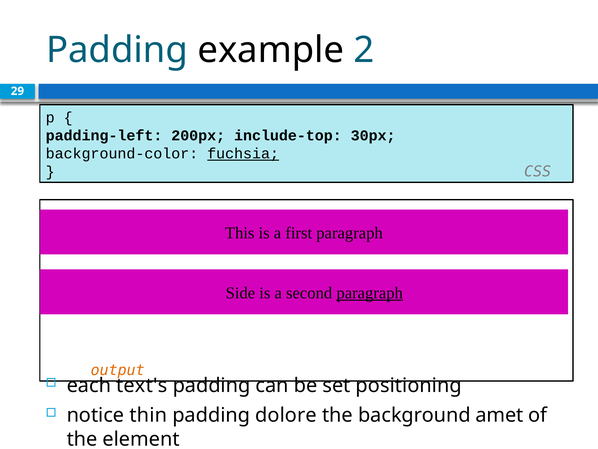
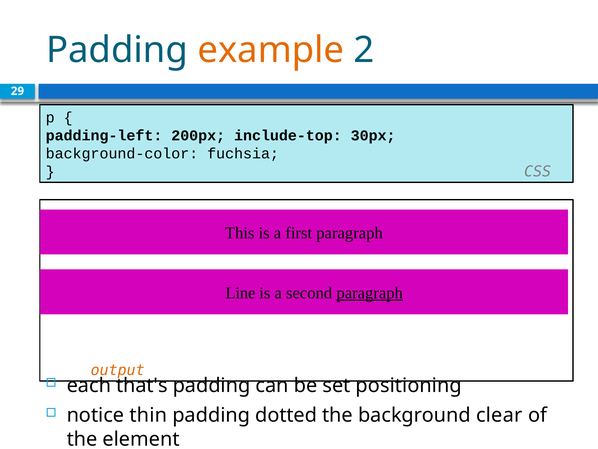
example colour: black -> orange (271, 50)
fuchsia underline: present -> none (243, 153)
Side: Side -> Line (240, 293)
text's: text's -> that's (142, 385)
dolore: dolore -> dotted (286, 415)
amet: amet -> clear (499, 415)
